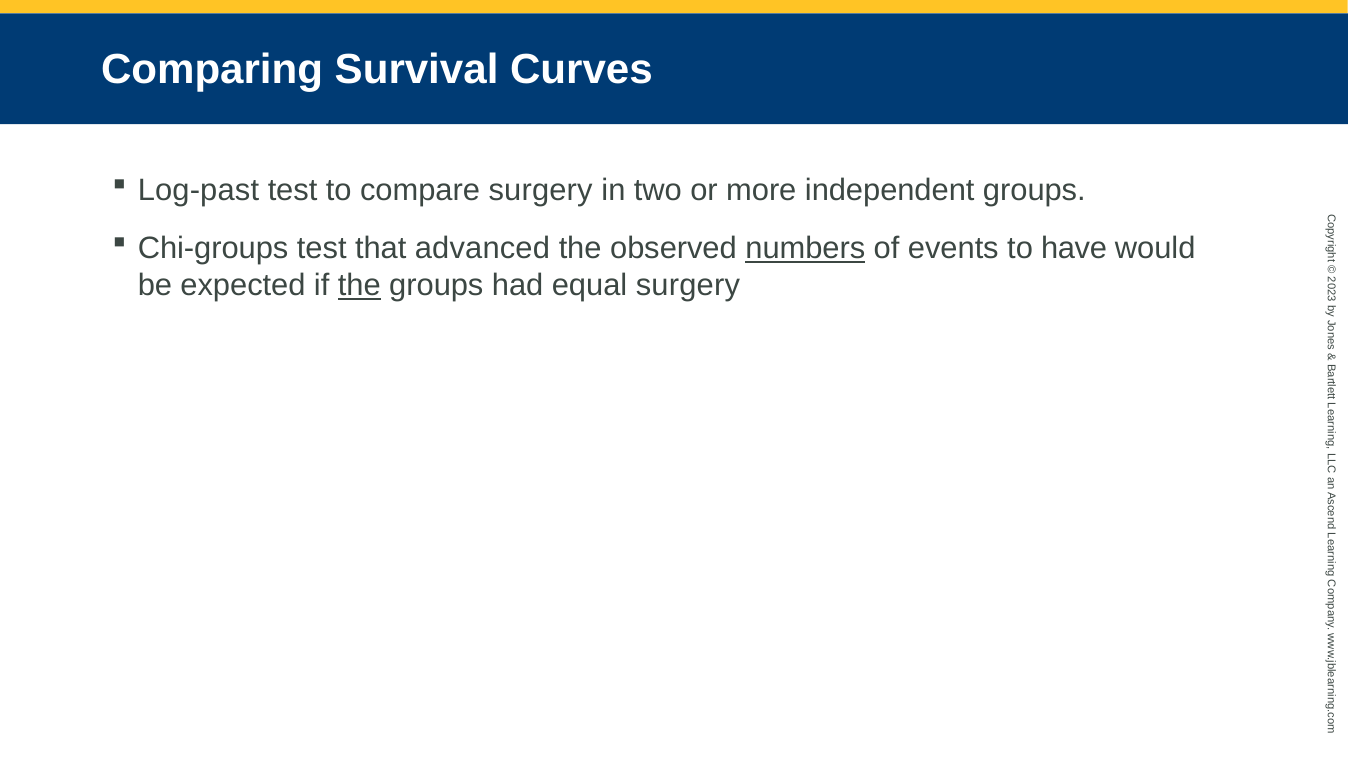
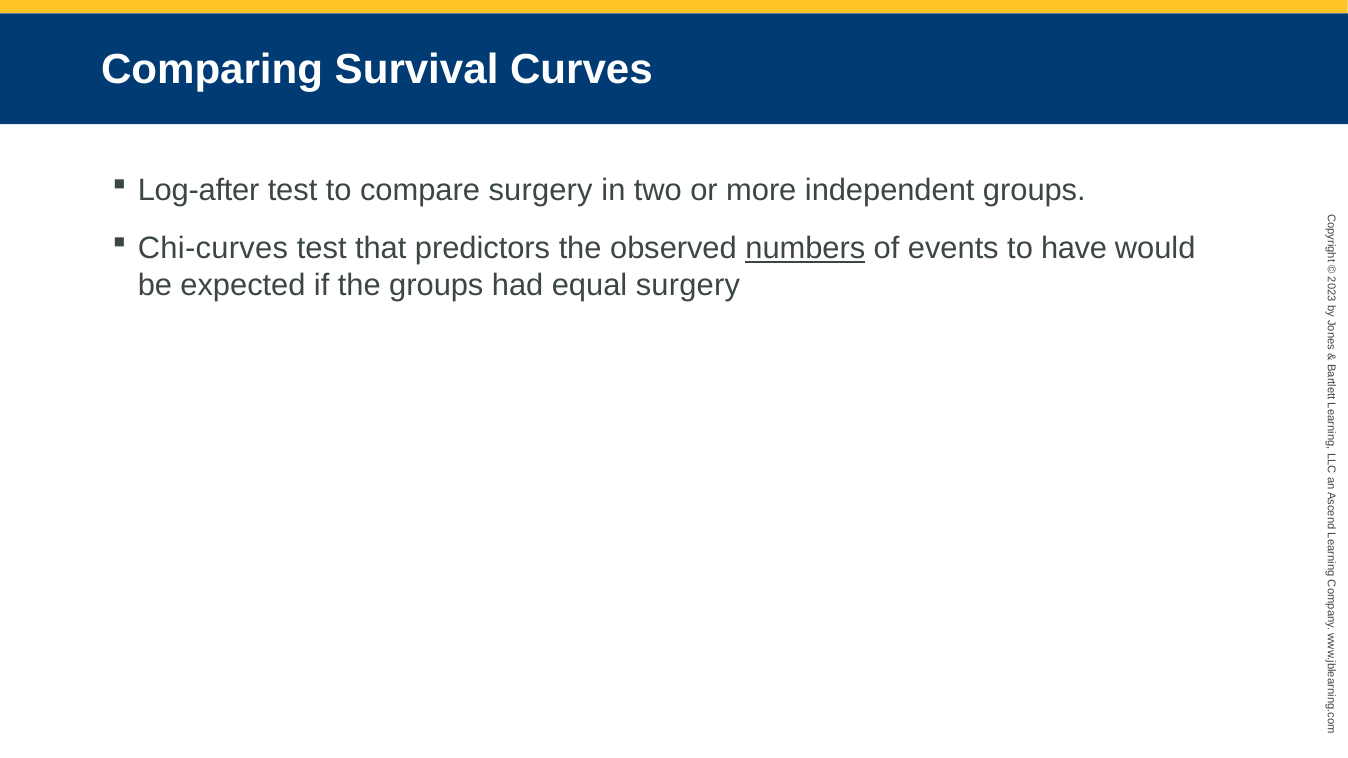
Log-past: Log-past -> Log-after (199, 191)
Chi-groups: Chi-groups -> Chi-curves (213, 249)
advanced: advanced -> predictors (483, 249)
the underline: present -> none (359, 286)
